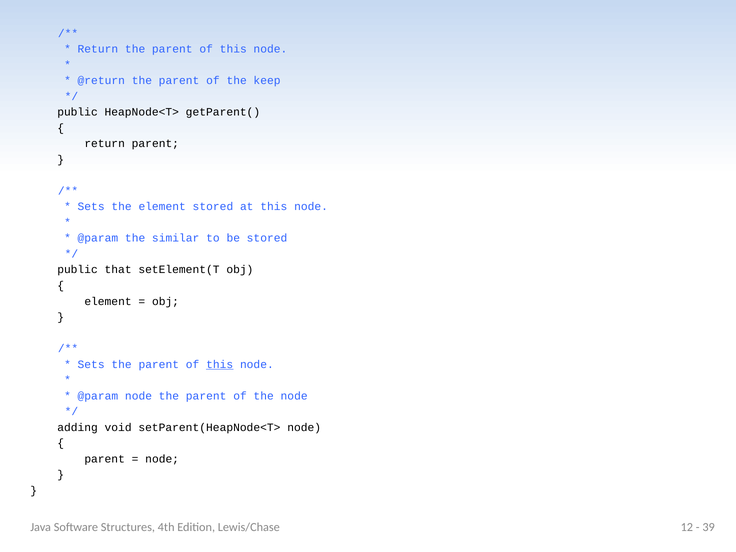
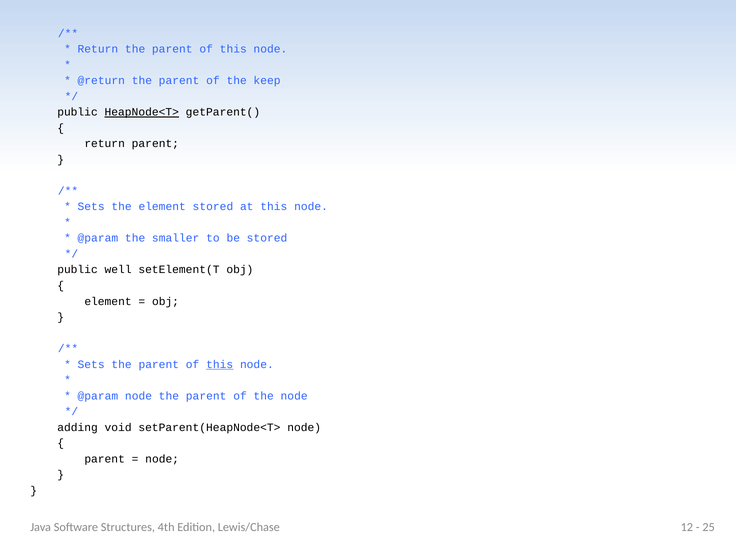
HeapNode<T> underline: none -> present (142, 112)
similar: similar -> smaller (176, 238)
that: that -> well (118, 270)
39: 39 -> 25 (709, 527)
